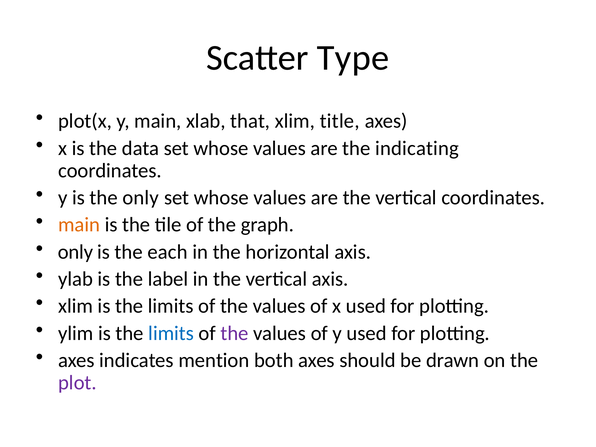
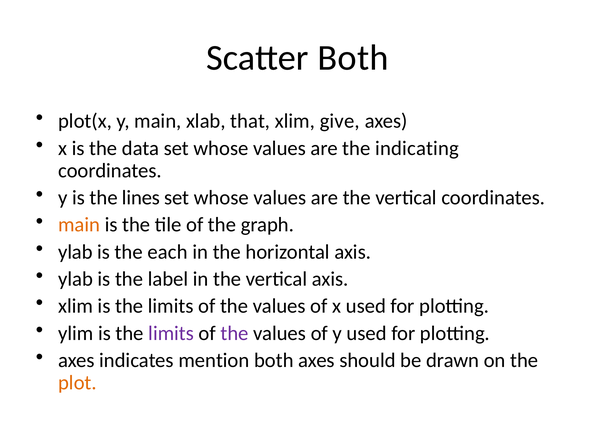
Scatter Type: Type -> Both (353, 58)
title: title -> give (340, 121)
the only: only -> lines (141, 198)
only: only -> ylab (75, 252)
limits colour: blue -> purple (171, 333)
plot colour: purple -> orange (77, 383)
